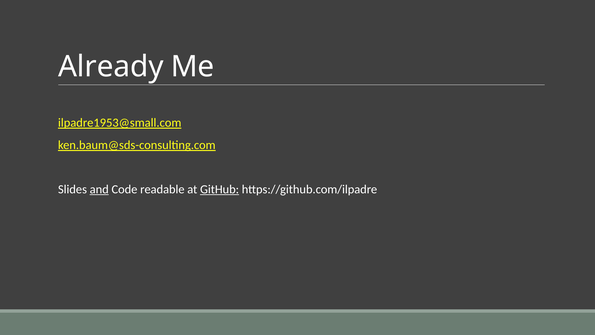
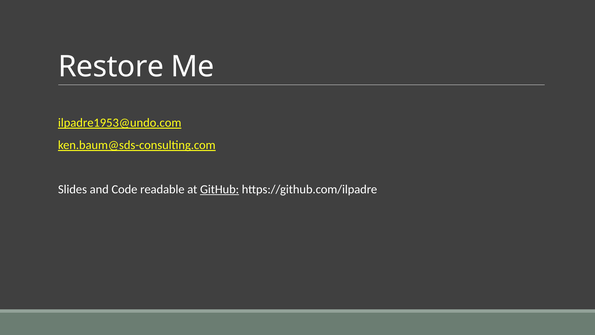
Already: Already -> Restore (111, 67)
ilpadre1953@small.com: ilpadre1953@small.com -> ilpadre1953@undo.com (120, 123)
and underline: present -> none (99, 189)
